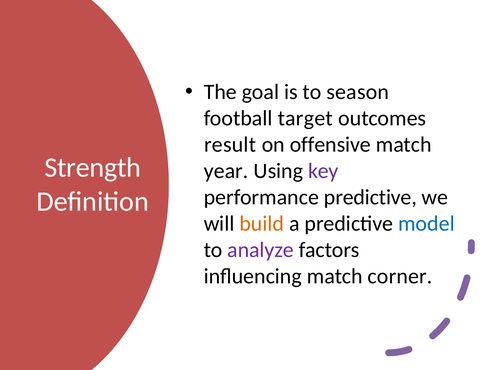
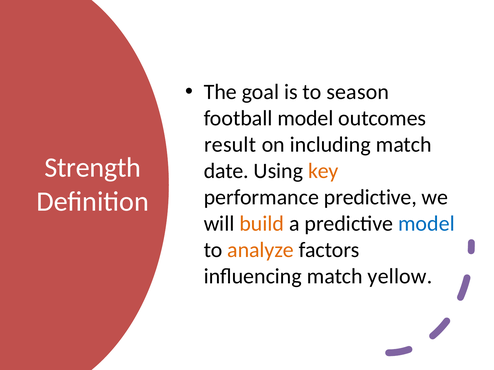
football target: target -> model (305, 118)
offensive: offensive -> including (330, 145)
year: year -> date (226, 171)
key colour: purple -> orange (323, 171)
analyze colour: purple -> orange (261, 250)
corner: corner -> yellow (400, 277)
